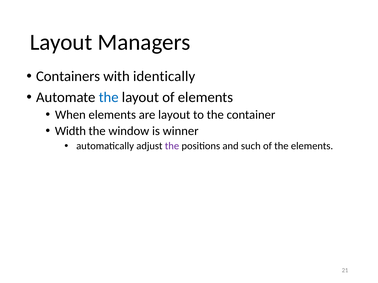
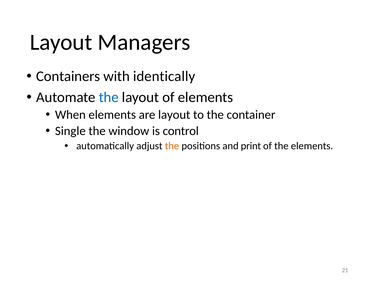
Width: Width -> Single (70, 131)
winner: winner -> control (181, 131)
the colour: purple -> orange (172, 146)
such: such -> print (251, 146)
